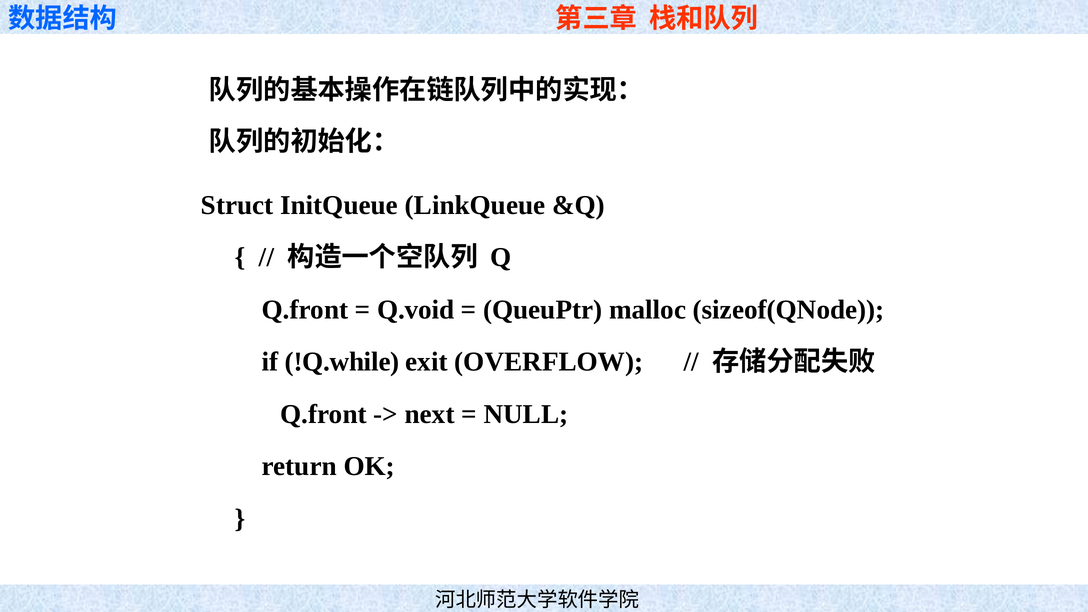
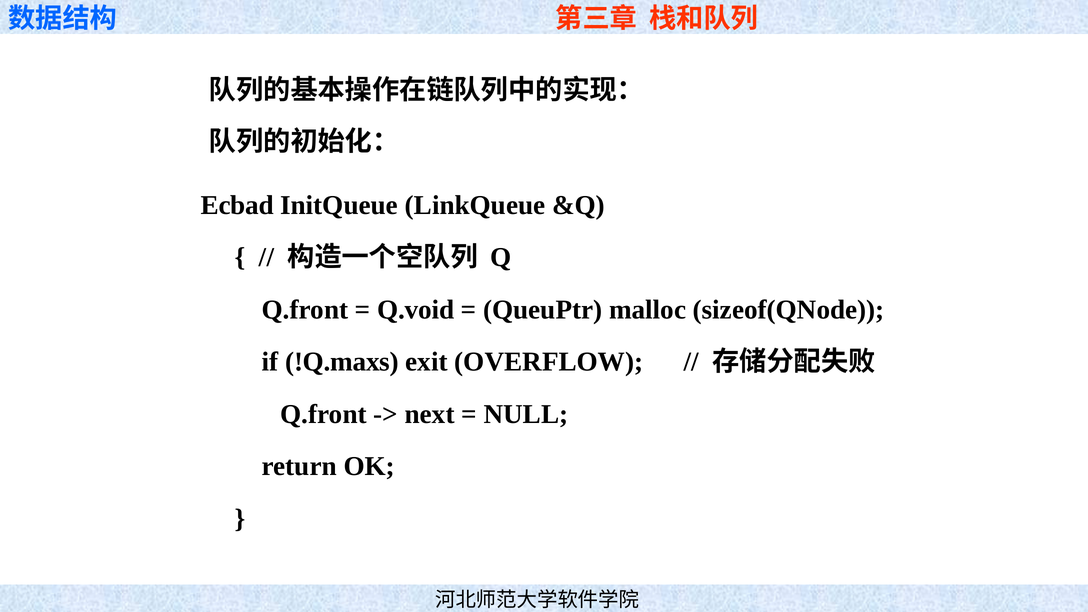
Struct: Struct -> Ecbad (237, 205)
!Q.while: !Q.while -> !Q.maxs (342, 362)
